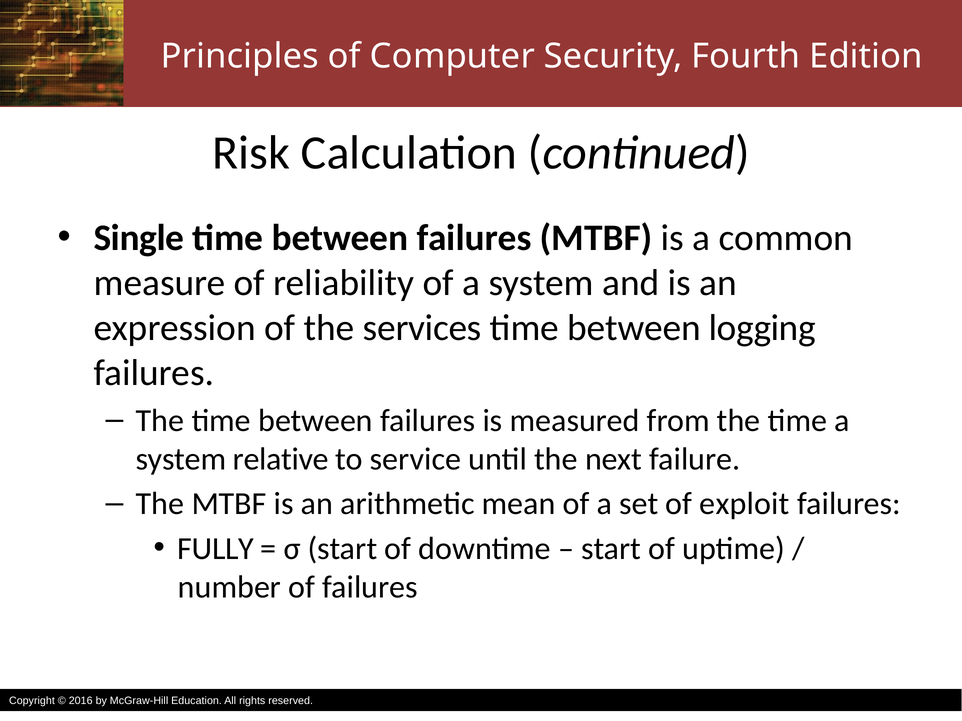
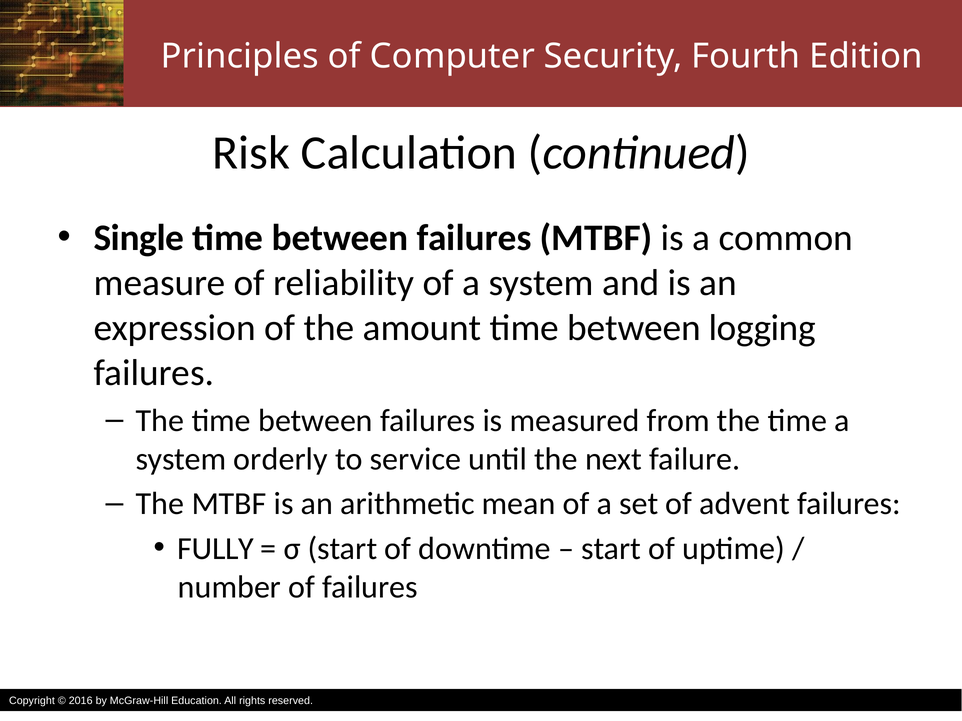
services: services -> amount (422, 328)
relative: relative -> orderly (281, 459)
exploit: exploit -> advent (745, 504)
